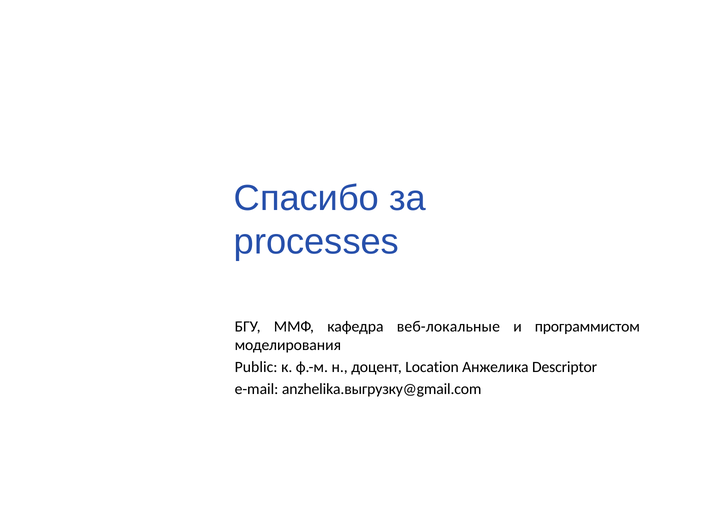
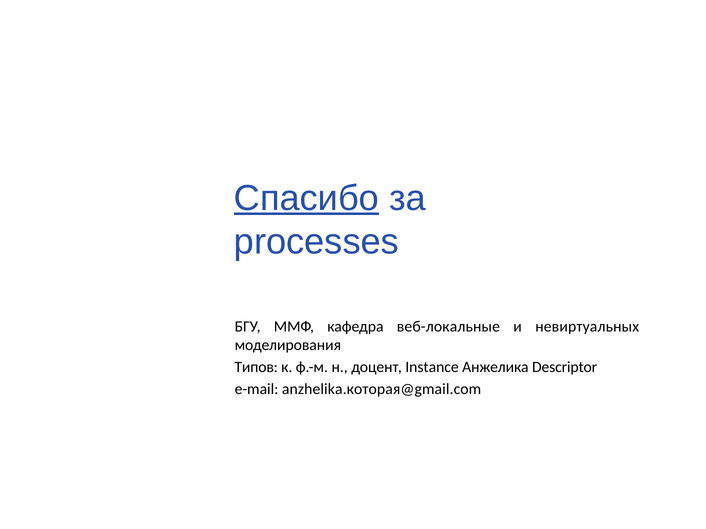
Спасибо underline: none -> present (306, 198)
программистом: программистом -> невиртуальных (587, 327)
Public: Public -> Типов (256, 367)
Location: Location -> Instance (432, 367)
anzhelika.выгрузку@gmail.com: anzhelika.выгрузку@gmail.com -> anzhelika.которая@gmail.com (382, 389)
